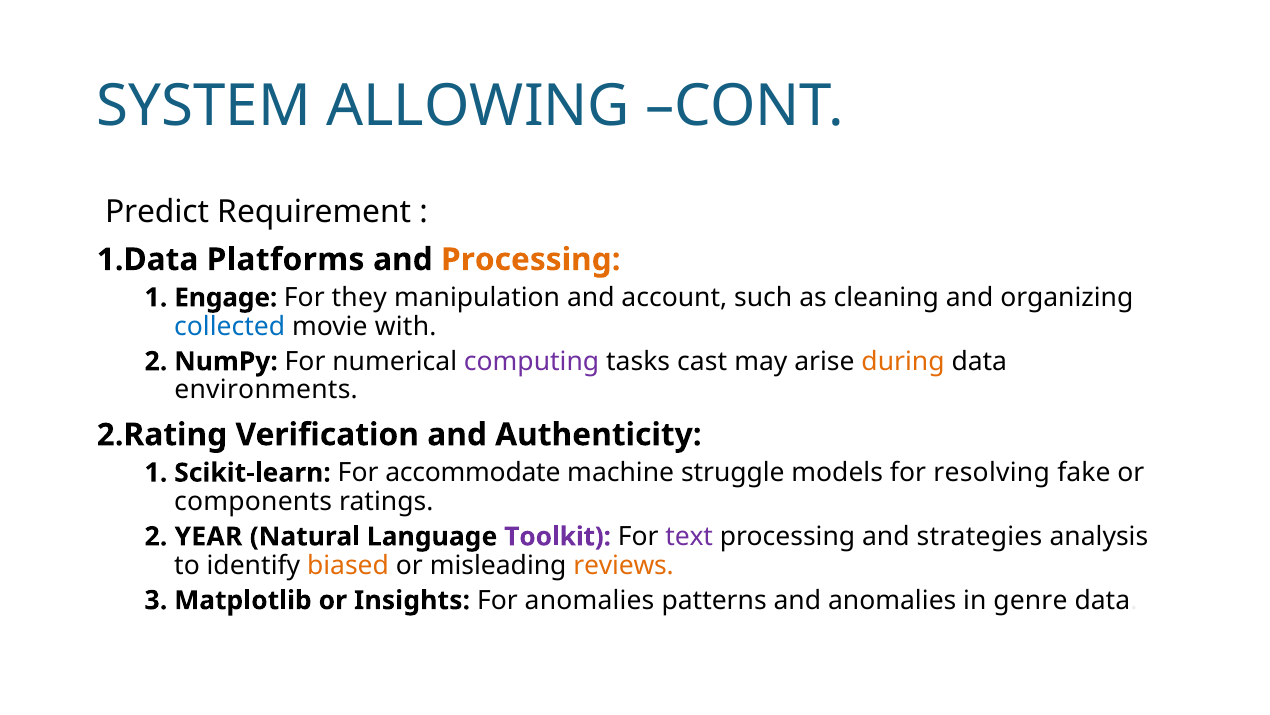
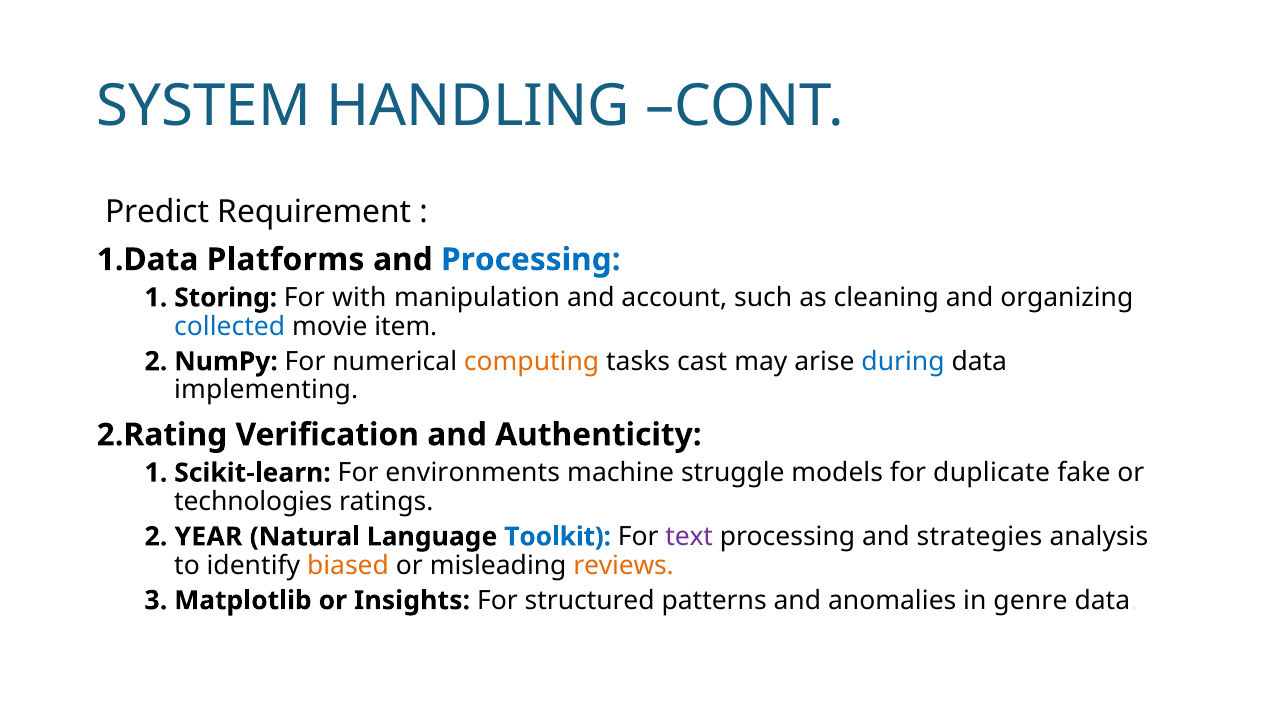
ALLOWING: ALLOWING -> HANDLING (478, 107)
Processing colour: orange -> blue (531, 259)
Engage: Engage -> Storing (226, 297)
they: they -> with (359, 297)
with: with -> item (406, 326)
computing colour: purple -> orange (532, 361)
during colour: orange -> blue (903, 361)
environments: environments -> implementing (266, 390)
accommodate: accommodate -> environments (473, 472)
resolving: resolving -> duplicate (992, 472)
components: components -> technologies (253, 501)
Toolkit colour: purple -> blue (558, 536)
For anomalies: anomalies -> structured (590, 600)
